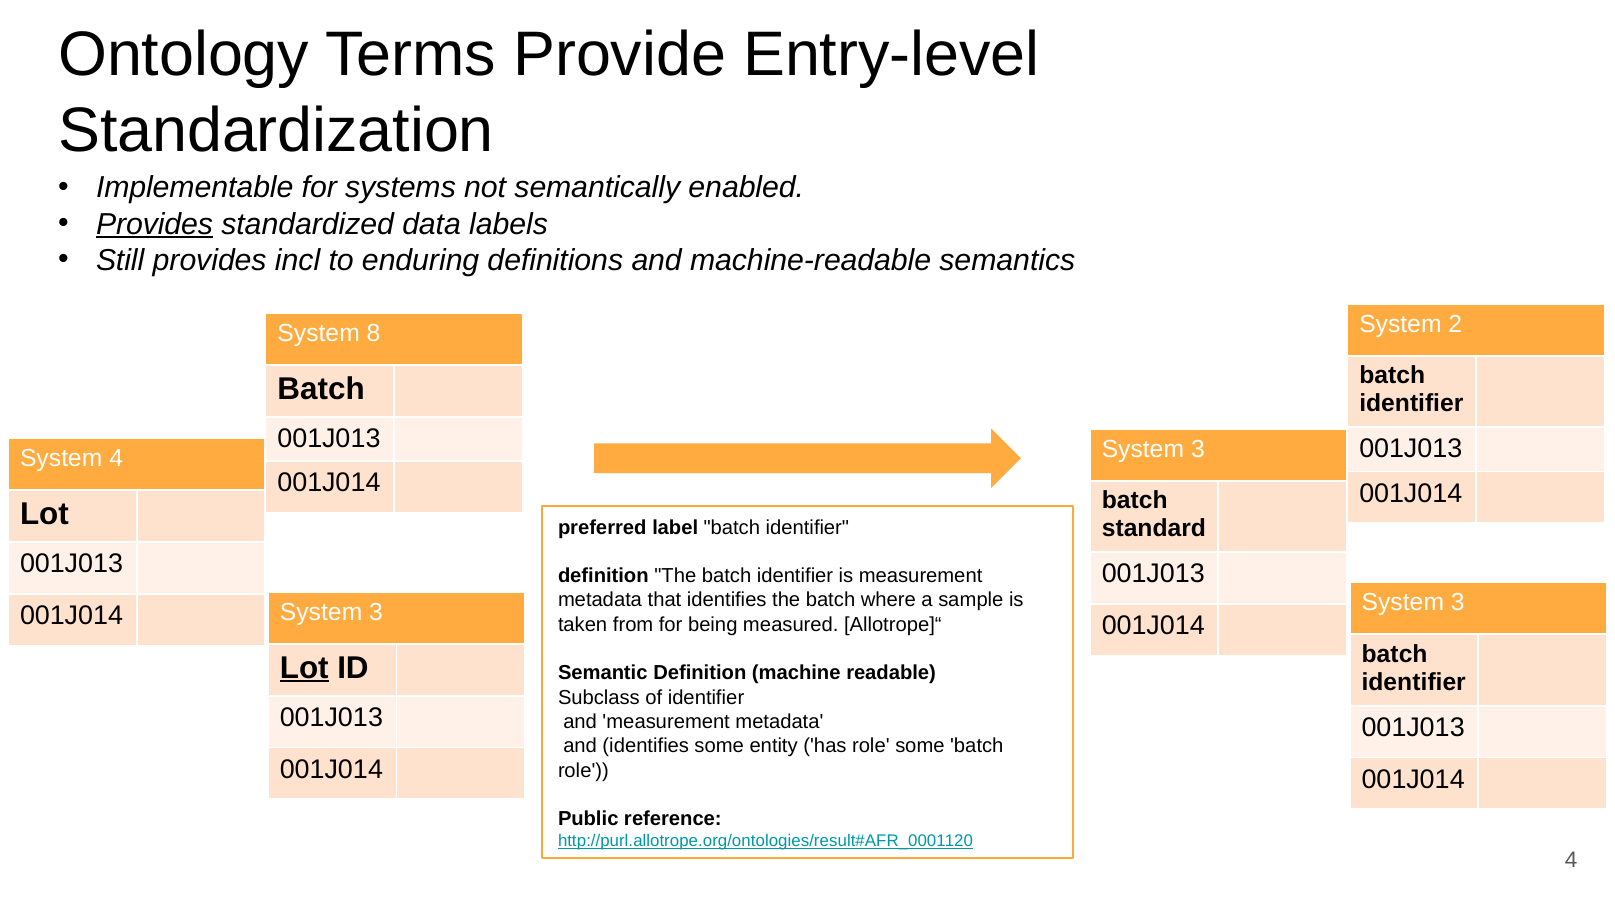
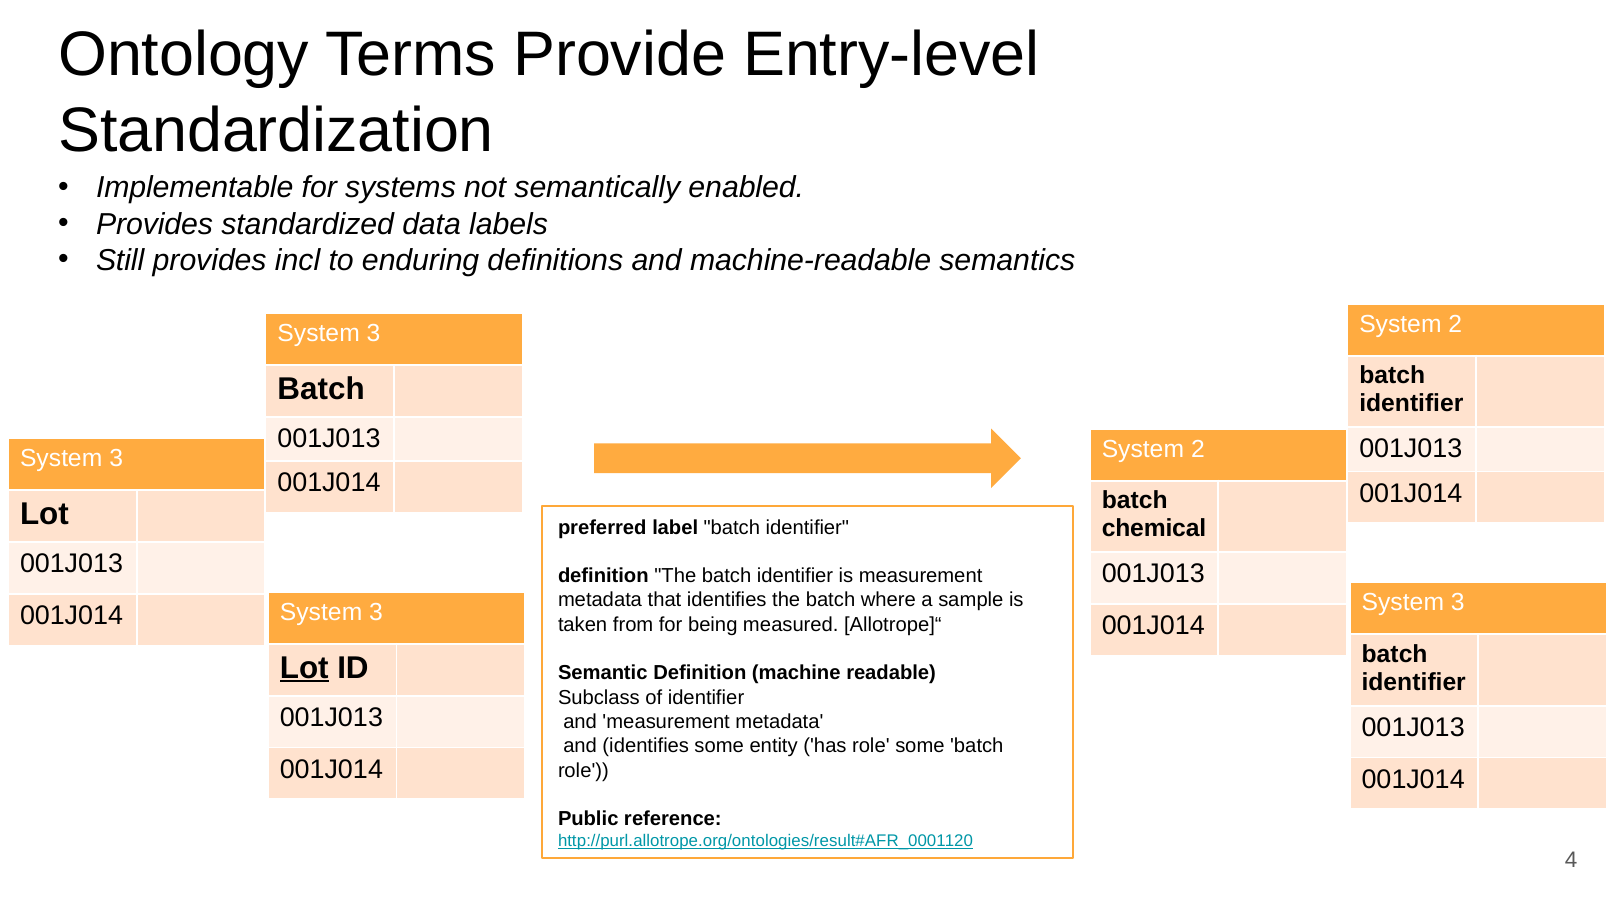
Provides underline: present -> none (155, 224)
8: 8 -> 3 (374, 333)
3: 3 -> 2 (1198, 449)
4: 4 -> 3 (116, 458)
standard: standard -> chemical (1154, 528)
